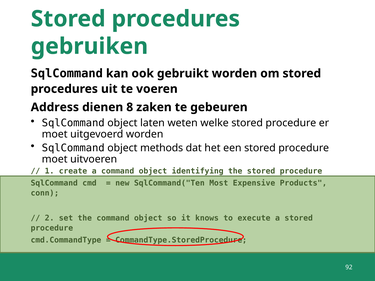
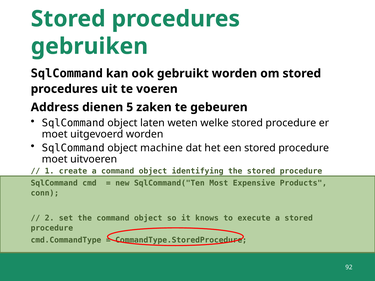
8: 8 -> 5 (130, 107)
methods: methods -> machine (162, 148)
